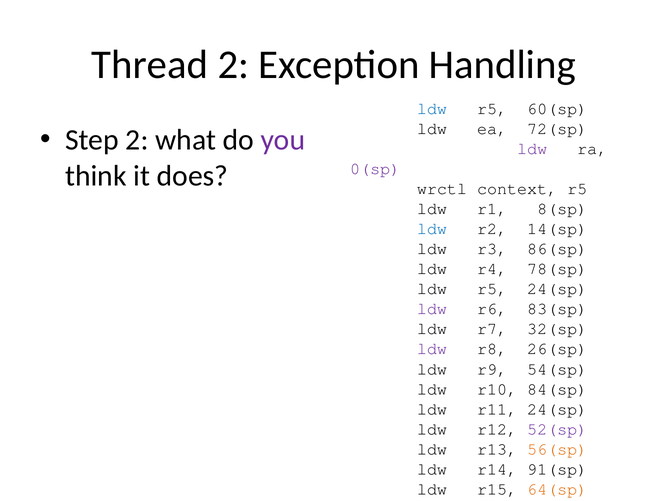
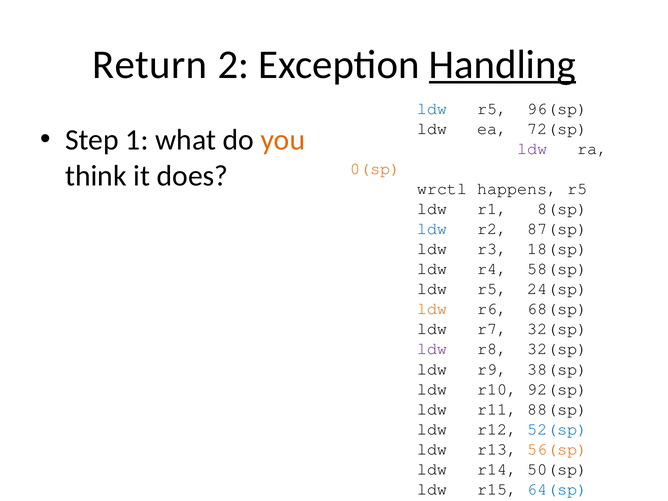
Thread: Thread -> Return (150, 65)
Handling underline: none -> present (502, 65)
60(sp: 60(sp -> 96(sp (557, 108)
Step 2: 2 -> 1 (137, 140)
you colour: purple -> orange (283, 140)
0(sp colour: purple -> orange (375, 169)
context: context -> happens (517, 189)
14(sp: 14(sp -> 87(sp (557, 229)
86(sp: 86(sp -> 18(sp (557, 249)
78(sp: 78(sp -> 58(sp (557, 269)
ldw colour: purple -> orange (432, 309)
83(sp: 83(sp -> 68(sp (557, 309)
r8 26(sp: 26(sp -> 32(sp (557, 349)
54(sp: 54(sp -> 38(sp (557, 369)
84(sp: 84(sp -> 92(sp (557, 389)
r11 24(sp: 24(sp -> 88(sp (557, 409)
52(sp colour: purple -> blue (557, 429)
91(sp: 91(sp -> 50(sp (557, 469)
64(sp colour: orange -> blue (557, 489)
